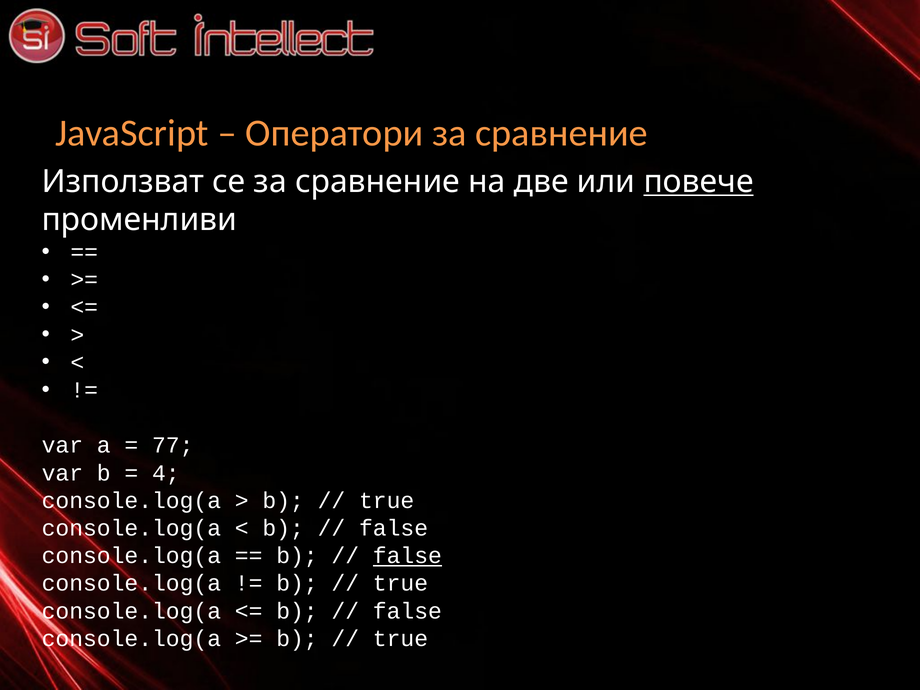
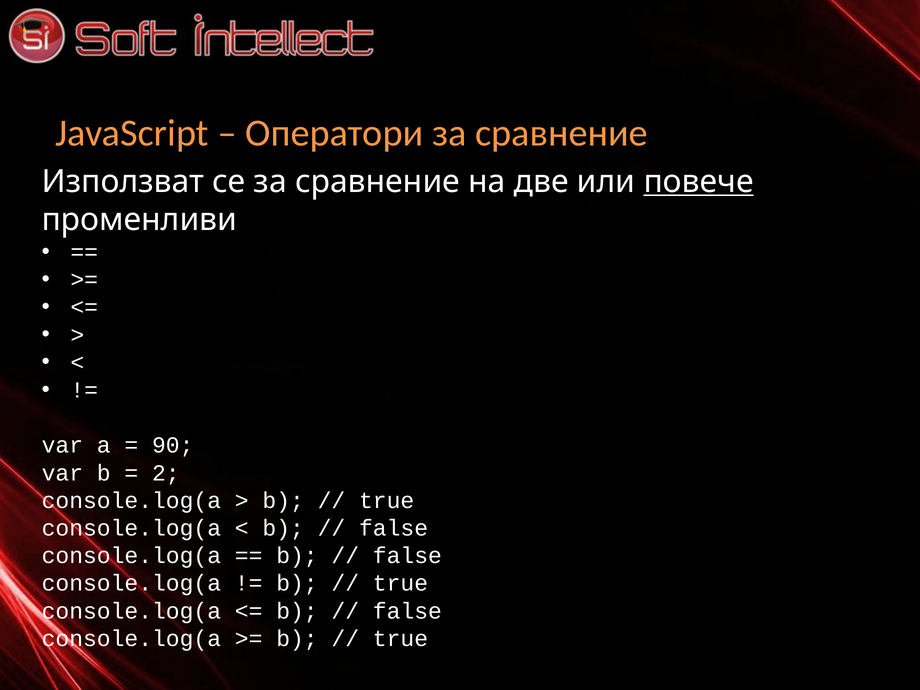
77: 77 -> 90 (173, 445)
4: 4 -> 2 (166, 473)
false underline: present -> none (407, 556)
